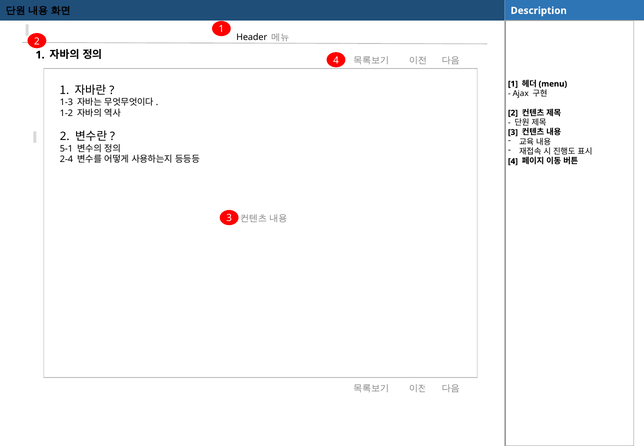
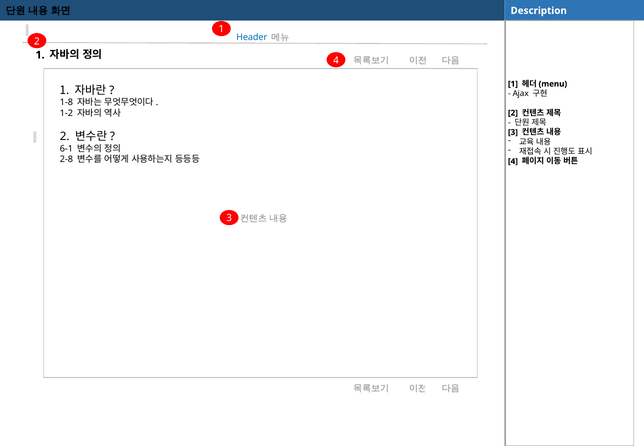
Header colour: black -> blue (252, 37)
1-3: 1-3 -> 1-8 (66, 102)
5-1: 5-1 -> 6-1 (66, 148)
2-4: 2-4 -> 2-8 (66, 159)
